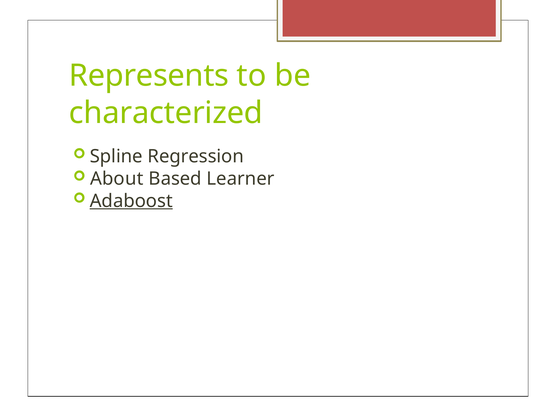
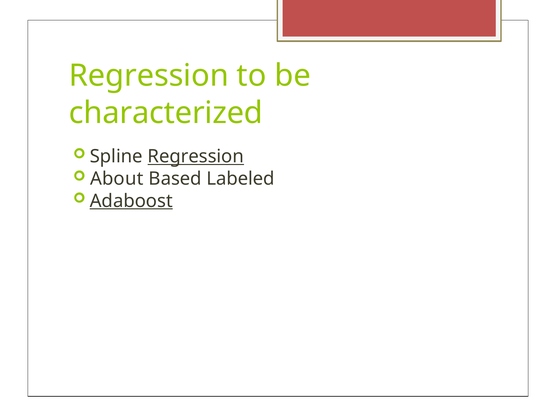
Represents: Represents -> Regression (149, 76)
Regression underline: none -> present (196, 156)
Learner: Learner -> Labeled (241, 179)
